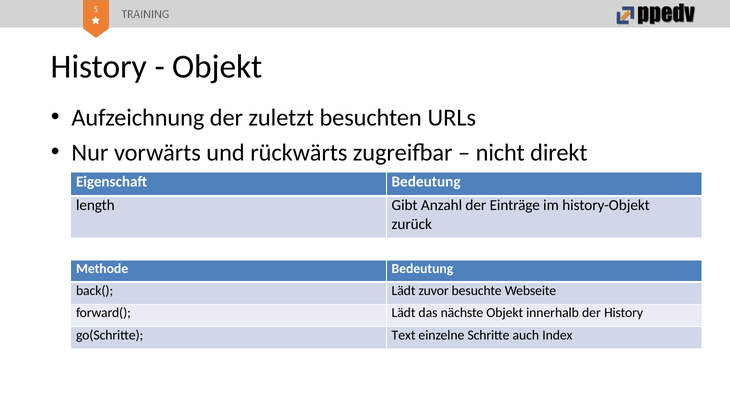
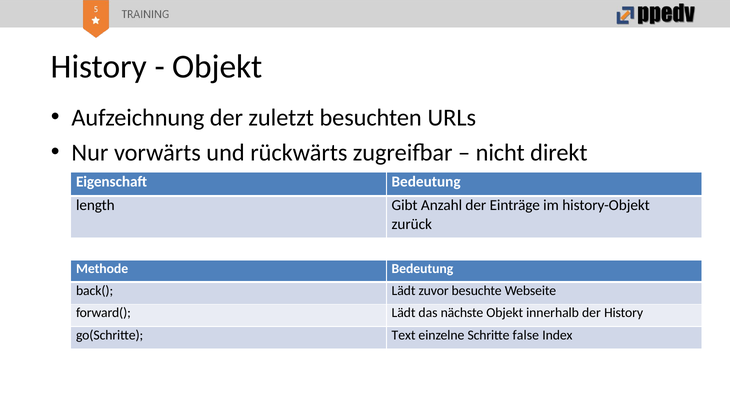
auch: auch -> false (526, 335)
